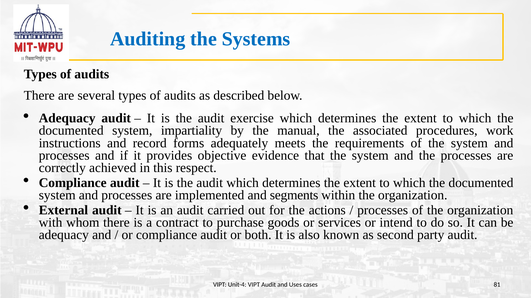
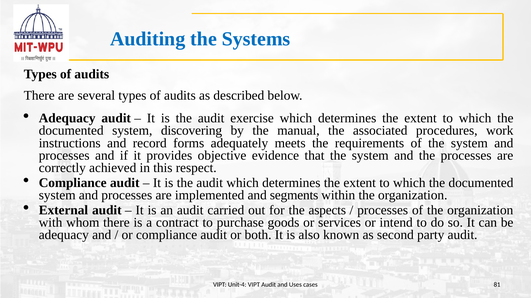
impartiality: impartiality -> discovering (192, 131)
actions: actions -> aspects (327, 211)
